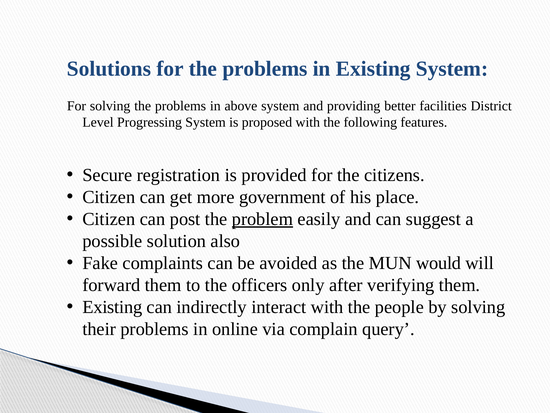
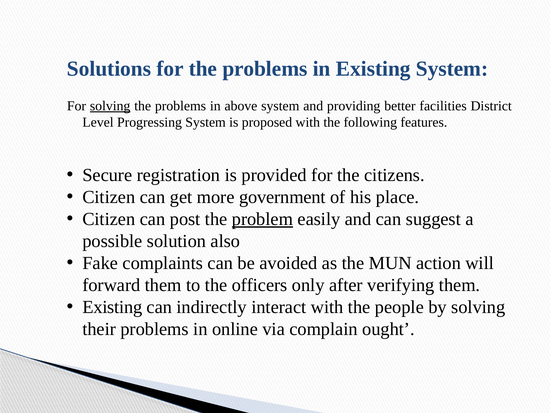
solving underline: none -> present (110, 106)
would: would -> action (439, 263)
query: query -> ought (388, 329)
